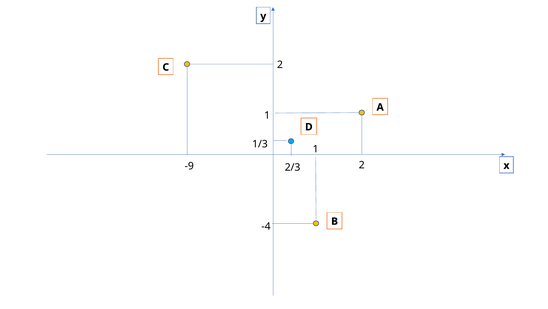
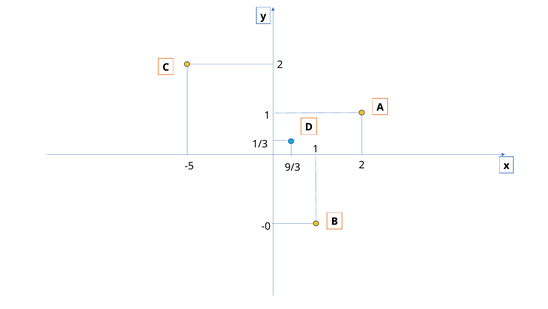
-9: -9 -> -5 (189, 166)
2/3: 2/3 -> 9/3 (293, 167)
-4: -4 -> -0 (266, 226)
